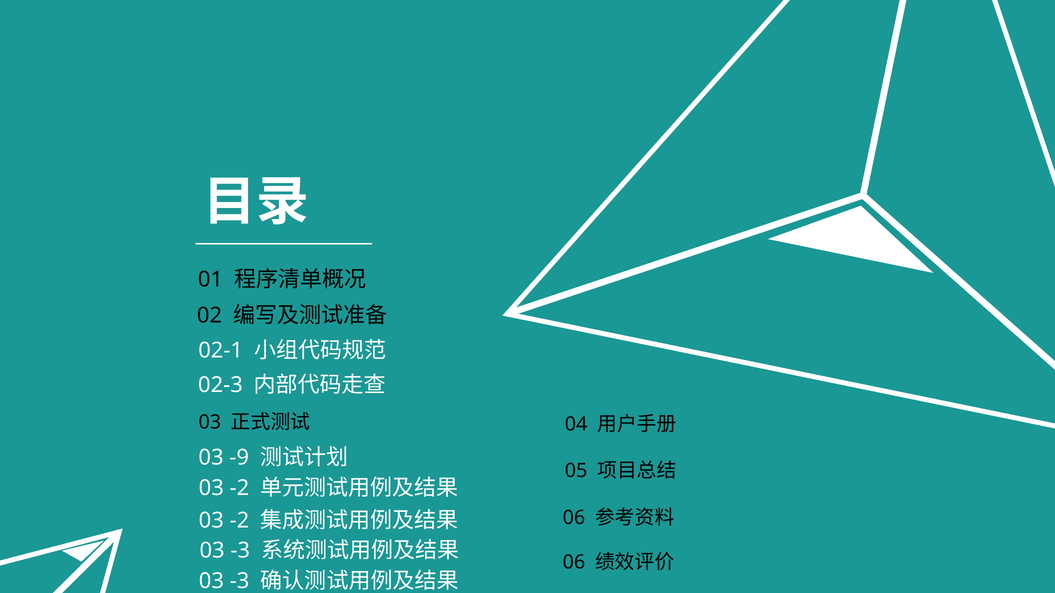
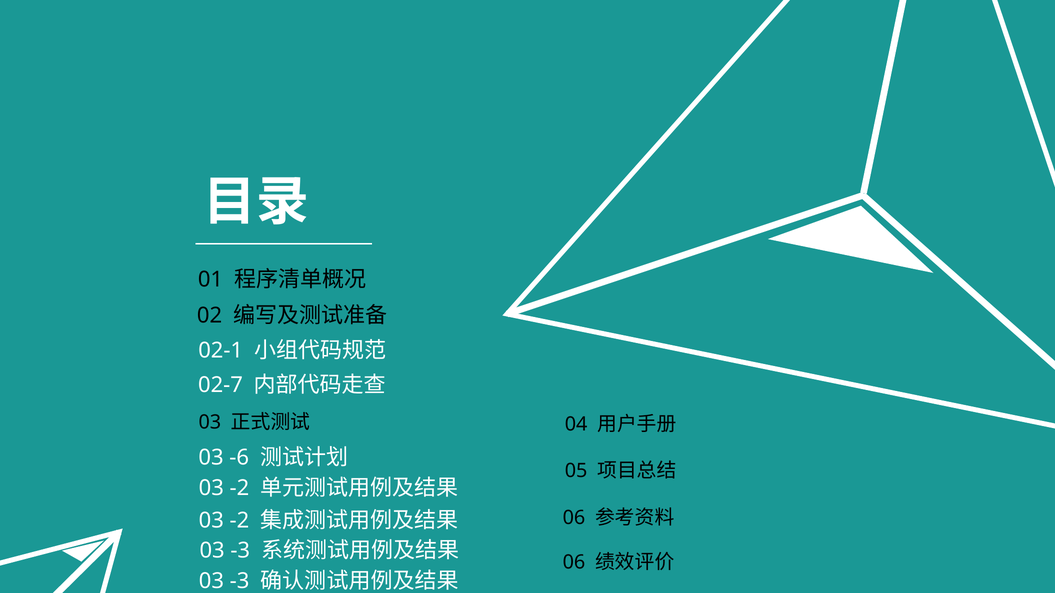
02-3: 02-3 -> 02-7 (221, 385)
-9: -9 -> -6 (239, 458)
